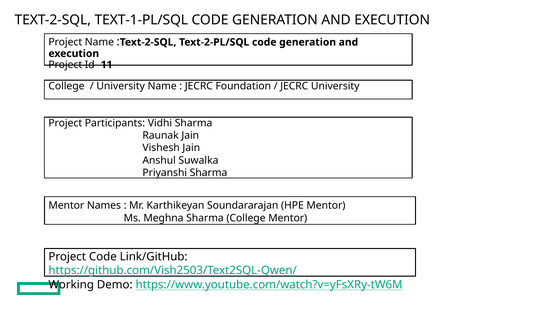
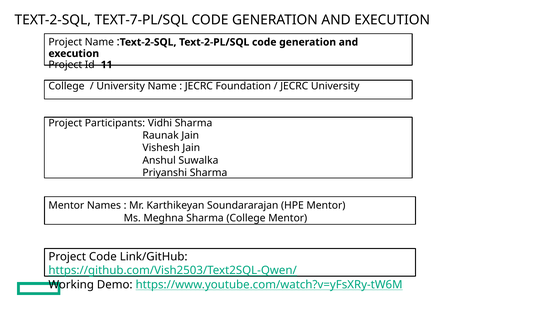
TEXT-1-PL/SQL: TEXT-1-PL/SQL -> TEXT-7-PL/SQL (141, 20)
